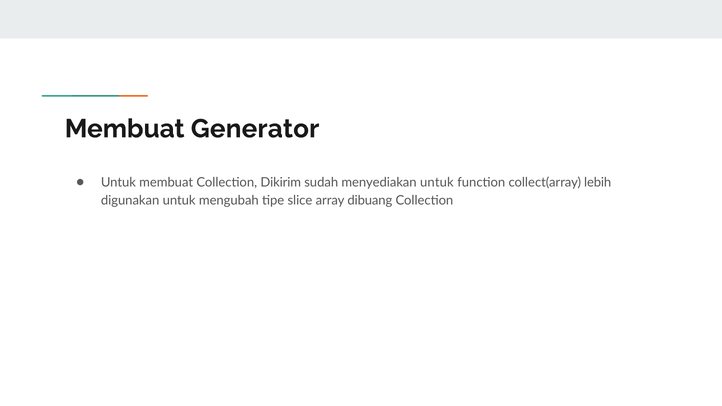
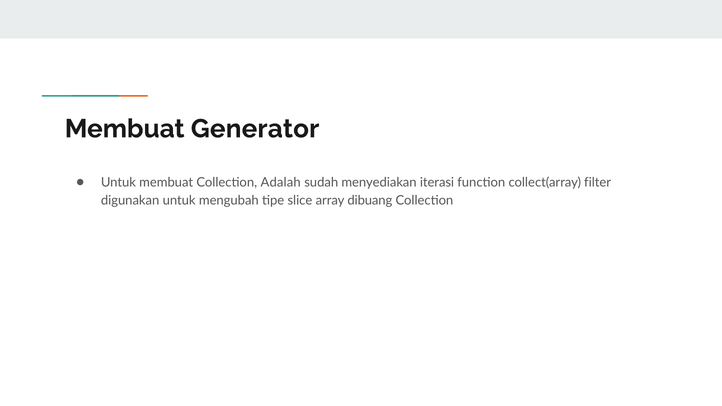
Dikirim: Dikirim -> Adalah (281, 182)
menyediakan untuk: untuk -> iterasi (437, 182)
lebih: lebih -> filter (598, 182)
